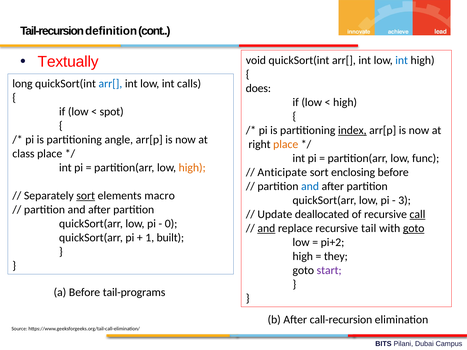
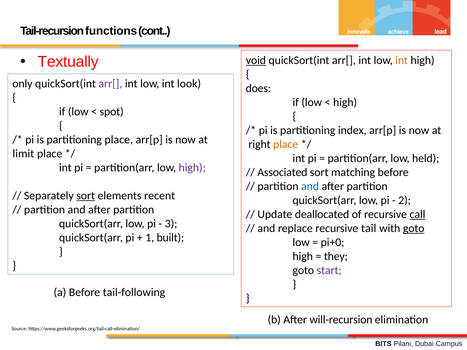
definition: definition -> functions (111, 31)
void underline: none -> present (256, 60)
int colour: blue -> orange (402, 60)
long: long -> only (22, 84)
arr[ colour: blue -> purple (110, 84)
calls: calls -> look (189, 84)
index underline: present -> none (352, 130)
partitioning angle: angle -> place (119, 140)
class: class -> limit (23, 154)
func: func -> held (426, 159)
high colour: orange -> purple (192, 168)
Anticipate: Anticipate -> Associated (282, 173)
enclosing: enclosing -> matching (353, 173)
macro: macro -> recent (160, 196)
3: 3 -> 2 (405, 201)
0: 0 -> 3 (171, 224)
and underline: present -> none (266, 229)
pi+2: pi+2 -> pi+0 (333, 243)
tail-programs: tail-programs -> tail-following (134, 292)
call-recursion: call-recursion -> will-recursion (341, 320)
